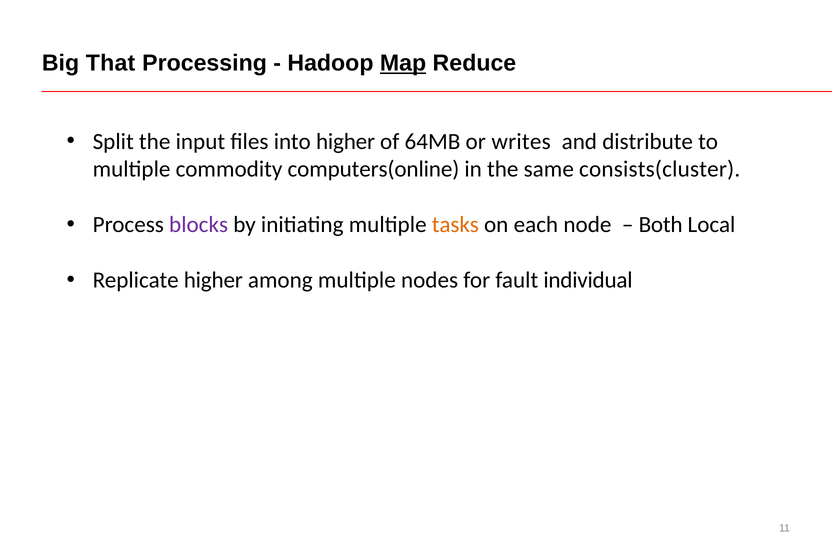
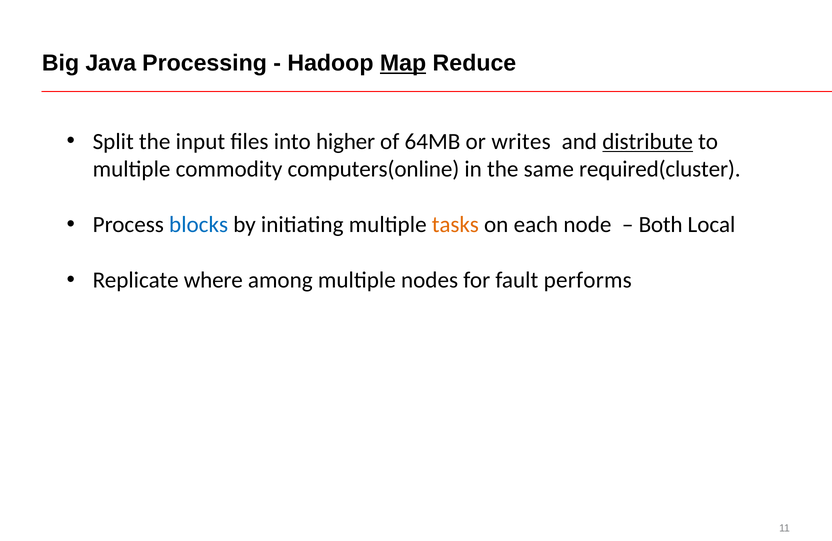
That: That -> Java (111, 63)
distribute underline: none -> present (648, 141)
consists(cluster: consists(cluster -> required(cluster (660, 169)
blocks colour: purple -> blue (199, 225)
Replicate higher: higher -> where (213, 280)
individual: individual -> performs (588, 280)
